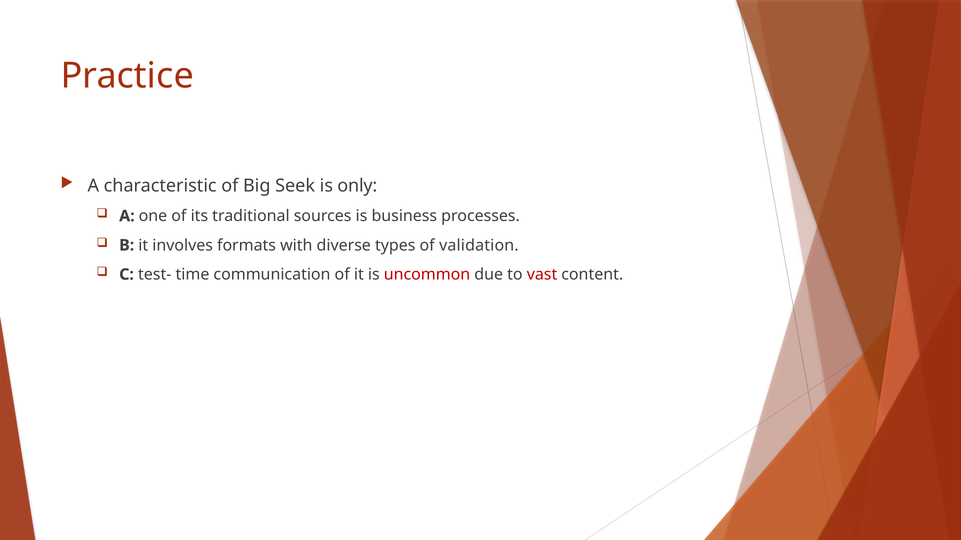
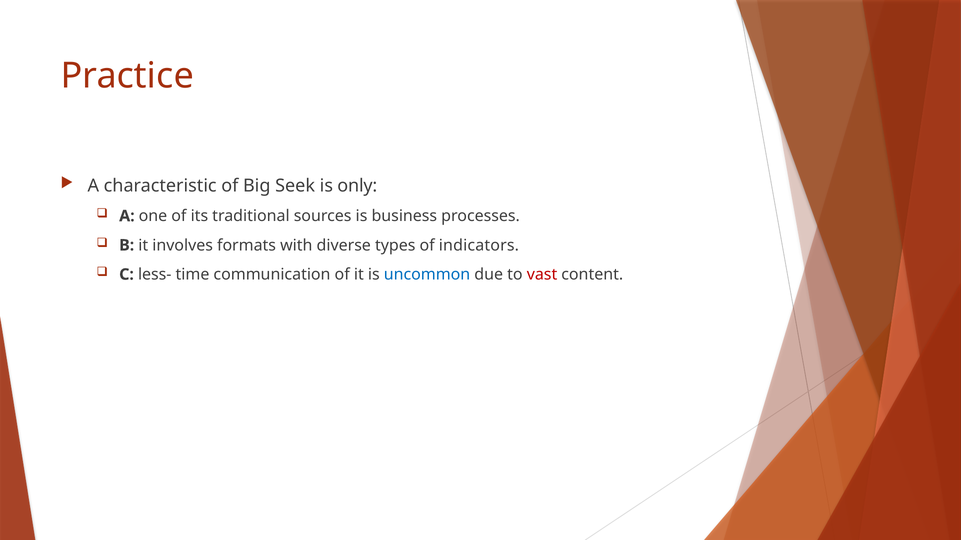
validation: validation -> indicators (479, 246)
test-: test- -> less- (155, 275)
uncommon colour: red -> blue (427, 275)
